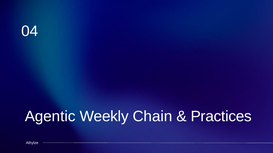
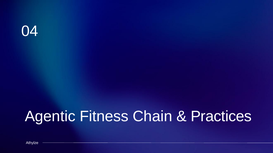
Weekly: Weekly -> Fitness (104, 117)
